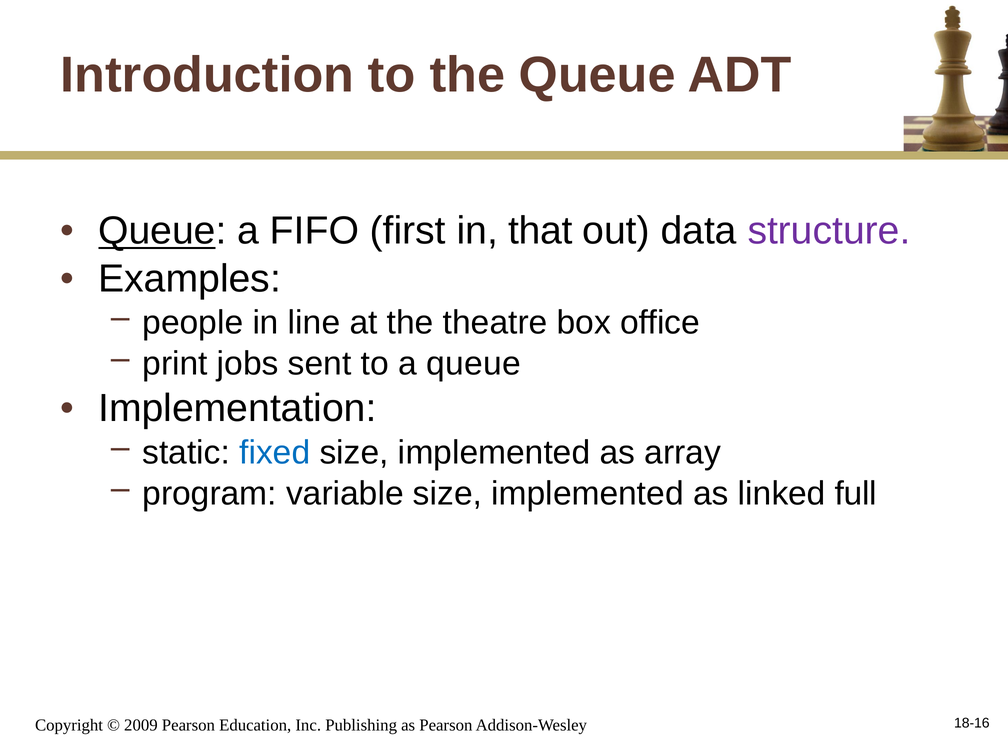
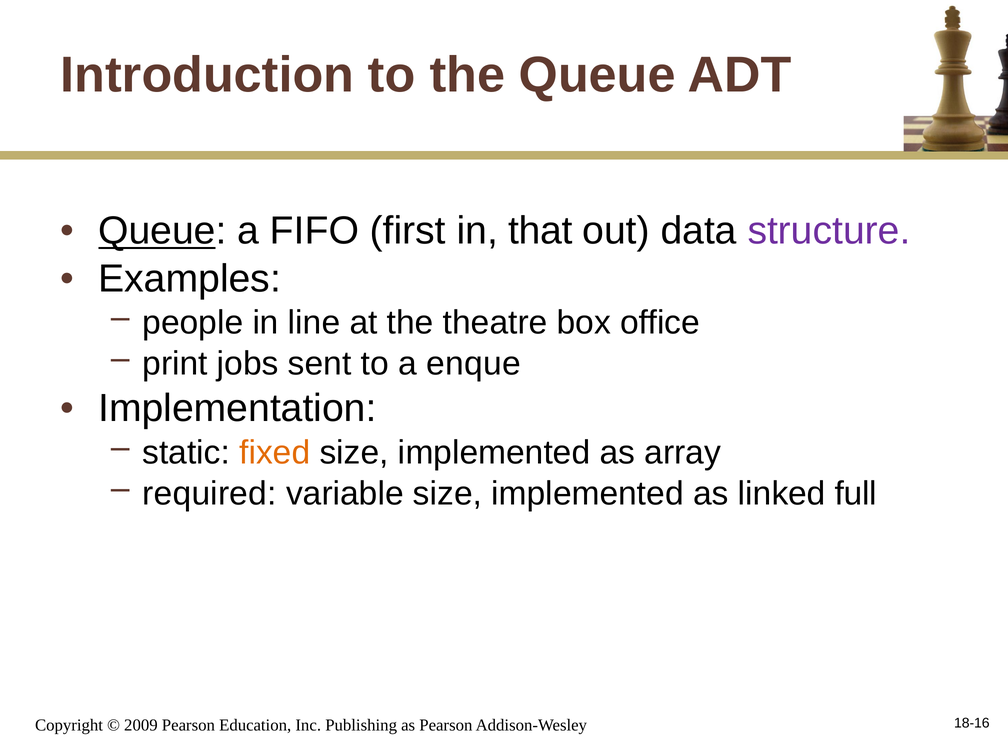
a queue: queue -> enque (473, 364)
fixed colour: blue -> orange (275, 452)
program: program -> required (209, 493)
